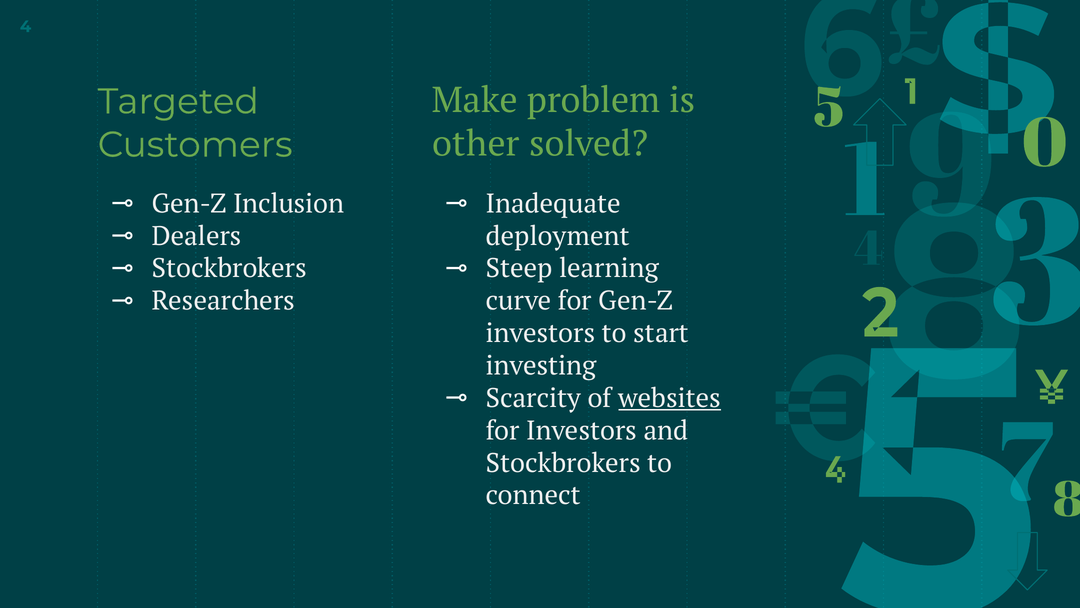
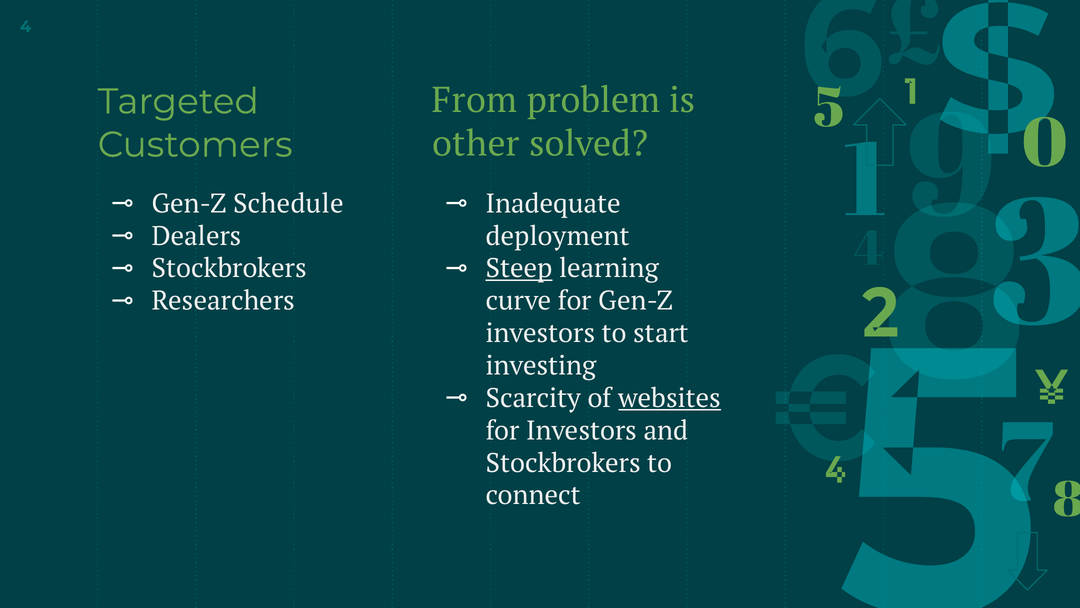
Make: Make -> From (475, 100)
Inclusion: Inclusion -> Schedule (288, 204)
Steep underline: none -> present (519, 268)
